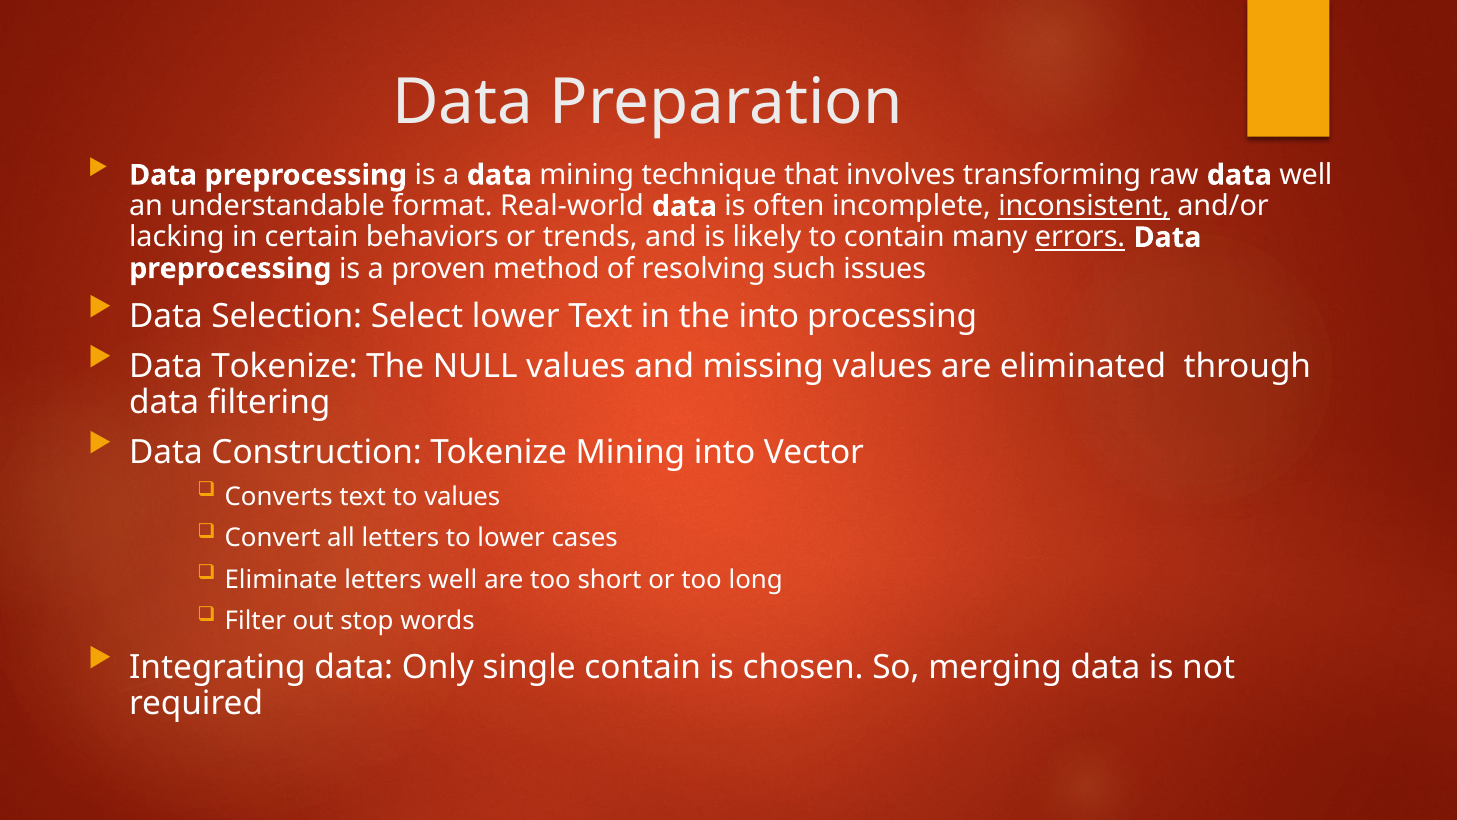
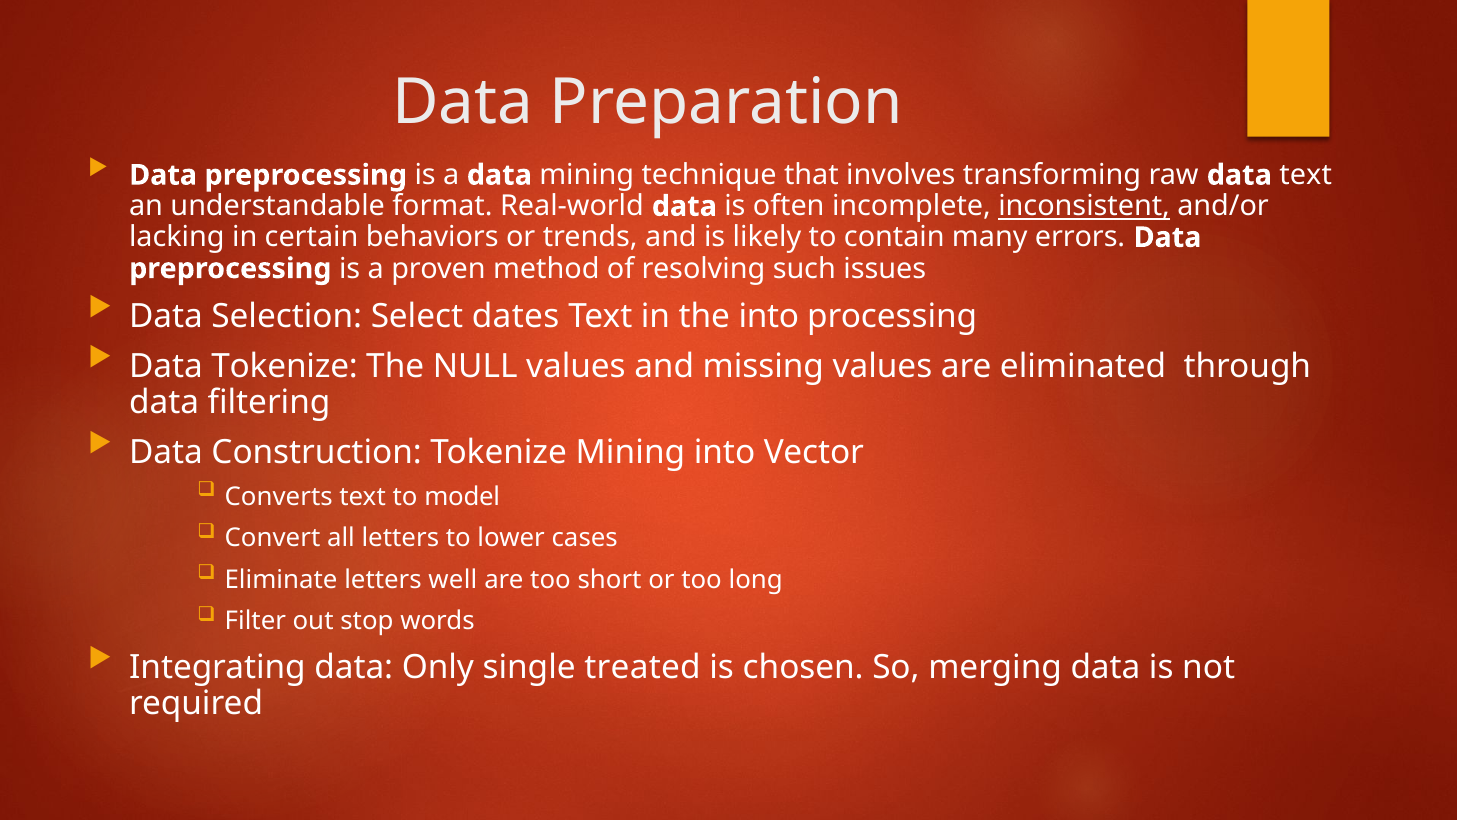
data well: well -> text (1306, 175)
errors underline: present -> none (1080, 237)
Select lower: lower -> dates (516, 316)
to values: values -> model (462, 496)
single contain: contain -> treated (643, 668)
